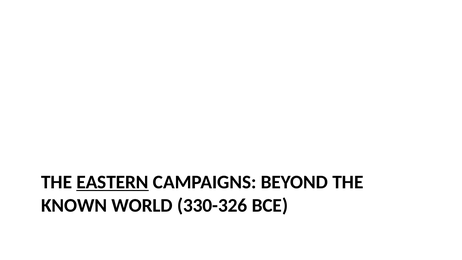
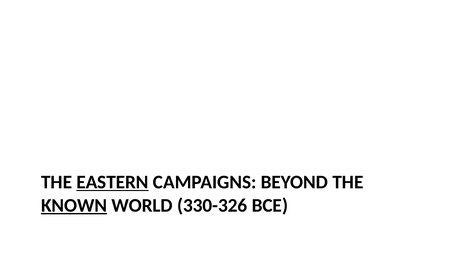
KNOWN underline: none -> present (74, 205)
